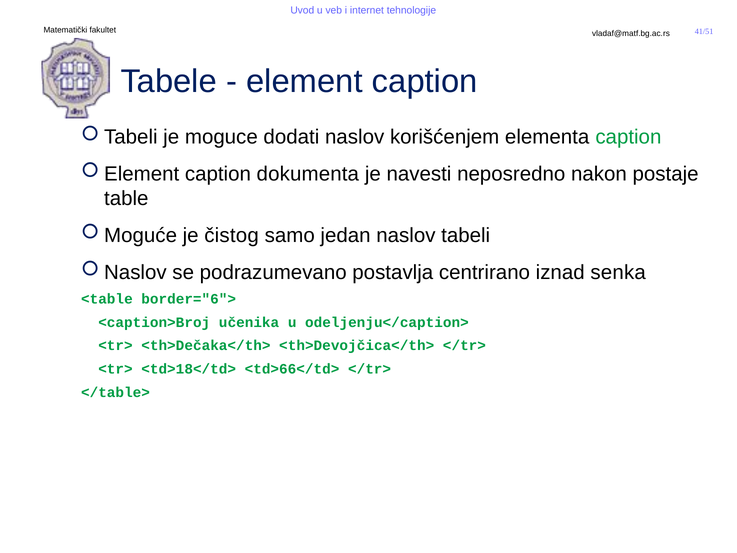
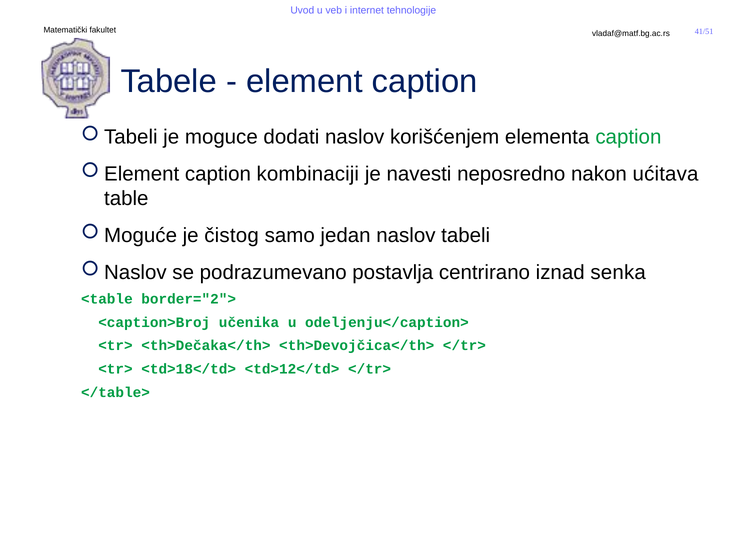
dokumenta: dokumenta -> kombinaciji (308, 174)
postaje: postaje -> ućitava (666, 174)
border="6">: border="6"> -> border="2"> (189, 299)
<td>66</td>: <td>66</td> -> <td>12</td> (292, 369)
